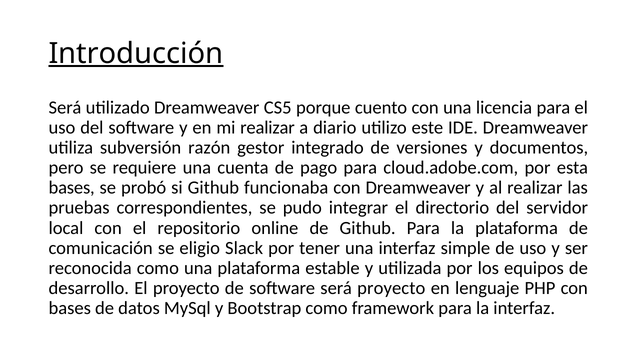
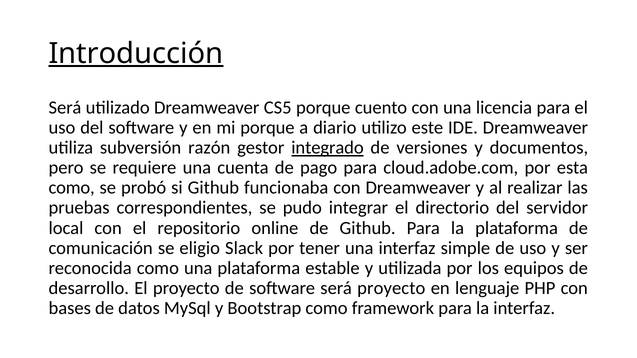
mi realizar: realizar -> porque (267, 128)
integrado underline: none -> present (328, 148)
bases: bases -> como (72, 188)
